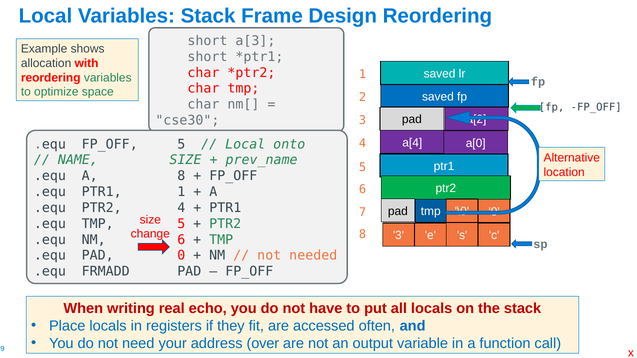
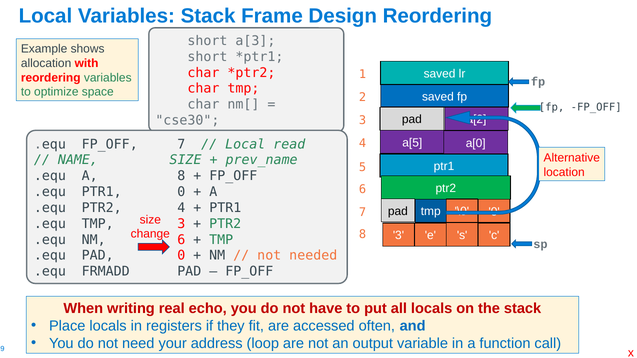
a[4: a[4 -> a[5 (412, 143)
FP_OFF 5: 5 -> 7 (181, 144)
onto: onto -> read (289, 144)
PTR1 1: 1 -> 0 (181, 192)
TMP 5: 5 -> 3 (181, 224)
over: over -> loop (263, 344)
